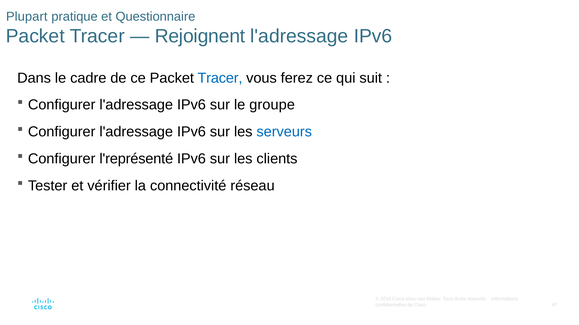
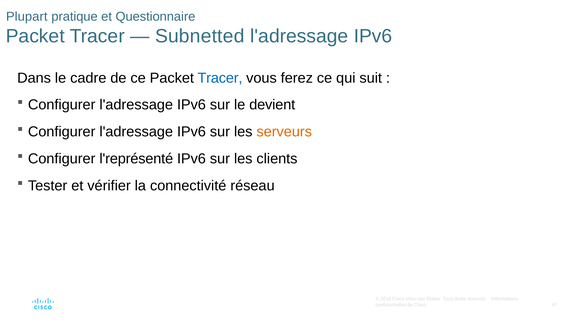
Rejoignent: Rejoignent -> Subnetted (200, 36)
groupe: groupe -> devient (272, 105)
serveurs colour: blue -> orange (284, 132)
